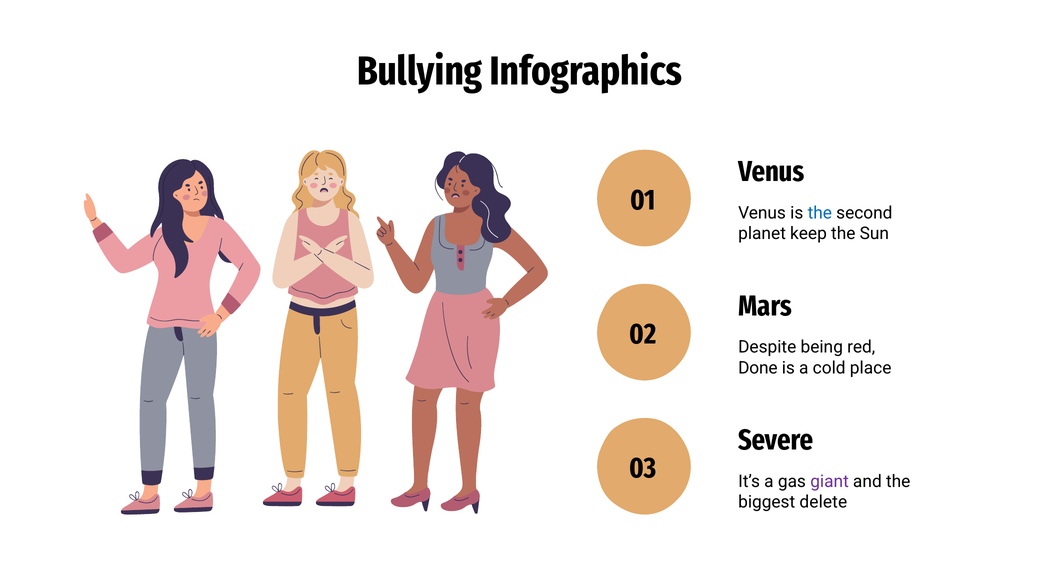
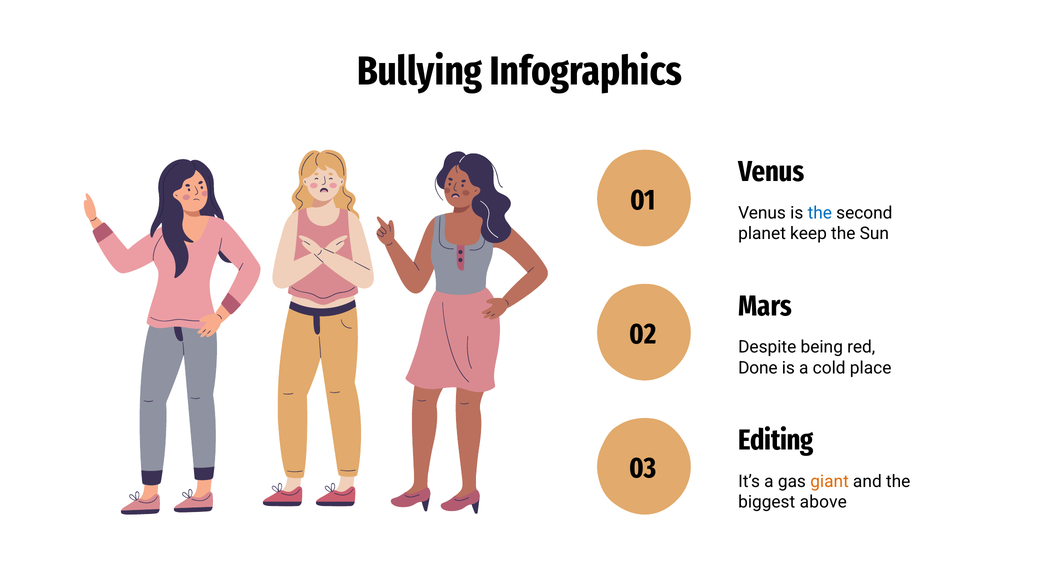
Severe: Severe -> Editing (776, 440)
giant colour: purple -> orange (830, 481)
delete: delete -> above (823, 502)
